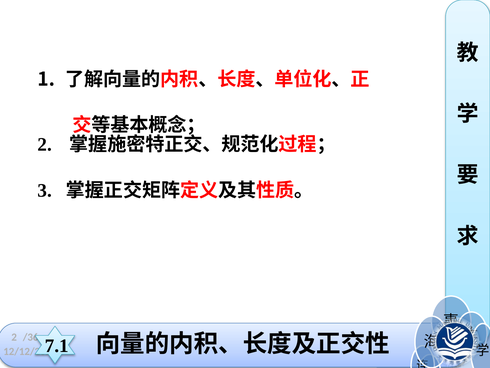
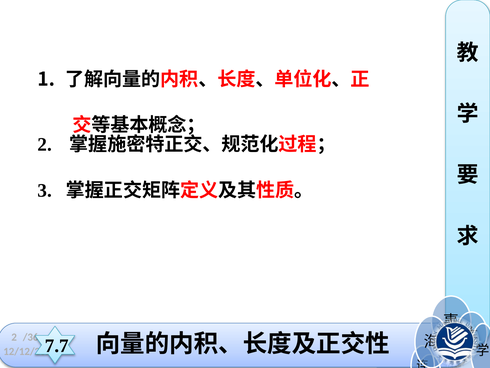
7.1: 7.1 -> 7.7 (57, 346)
